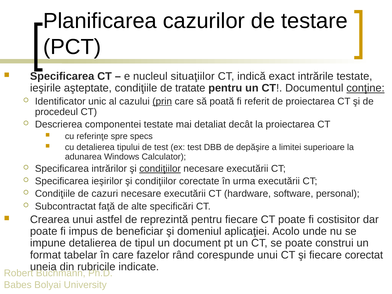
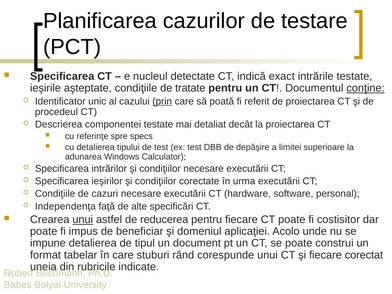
situaţiilor: situaţiilor -> detectate (193, 76)
condiţiilor underline: present -> none (160, 169)
Subcontractat: Subcontractat -> Independenţa (65, 206)
unui underline: none -> present (83, 220)
reprezintă: reprezintă -> reducerea (164, 220)
fazelor: fazelor -> stuburi (153, 255)
